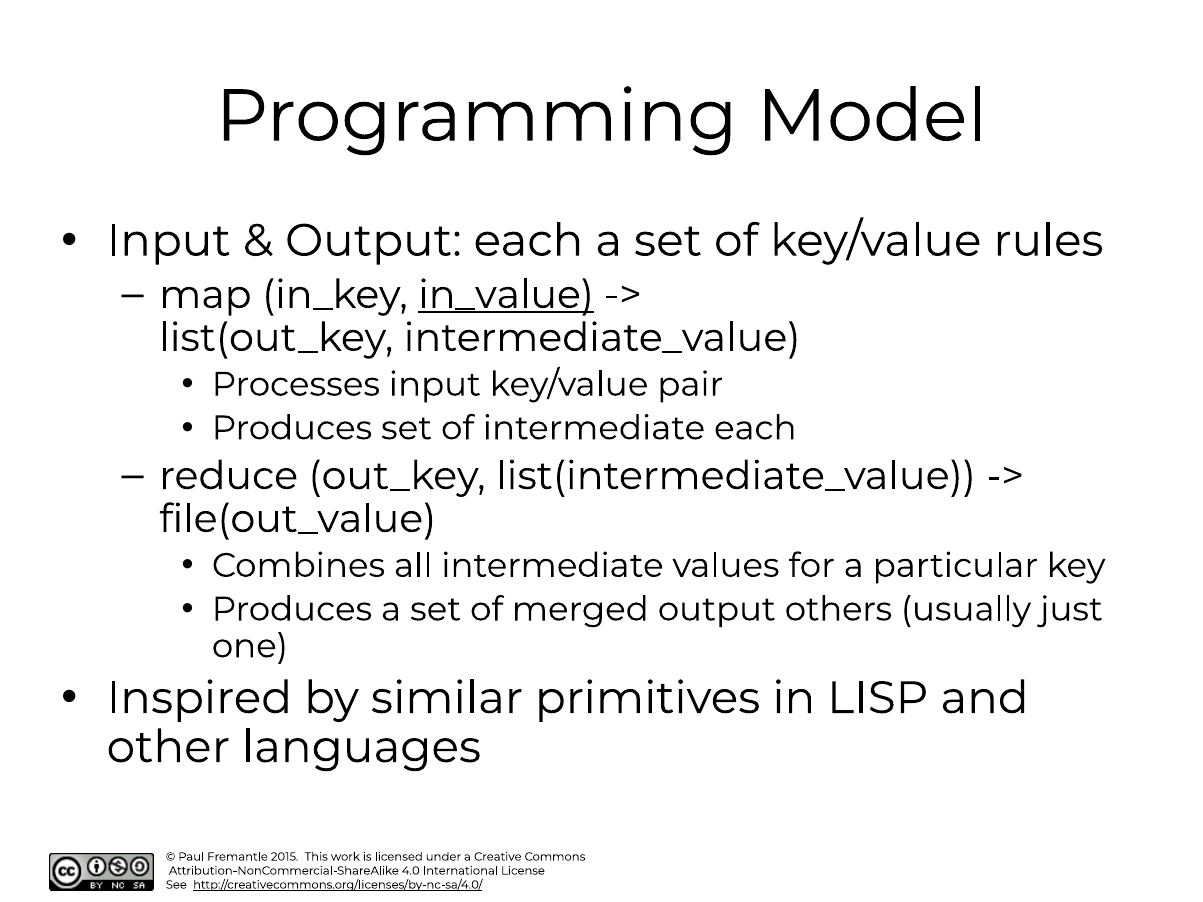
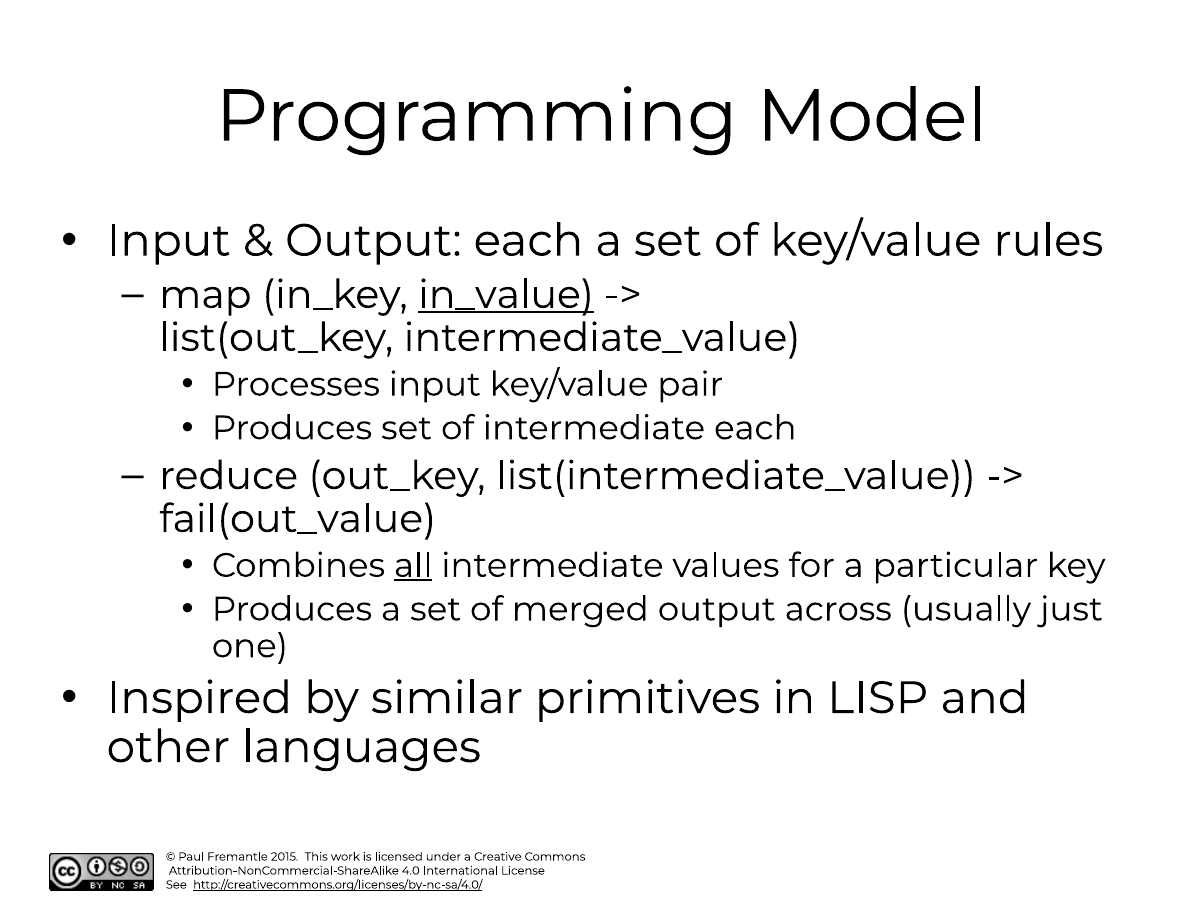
file(out_value: file(out_value -> fail(out_value (298, 519)
all underline: none -> present (413, 566)
others: others -> across (838, 609)
